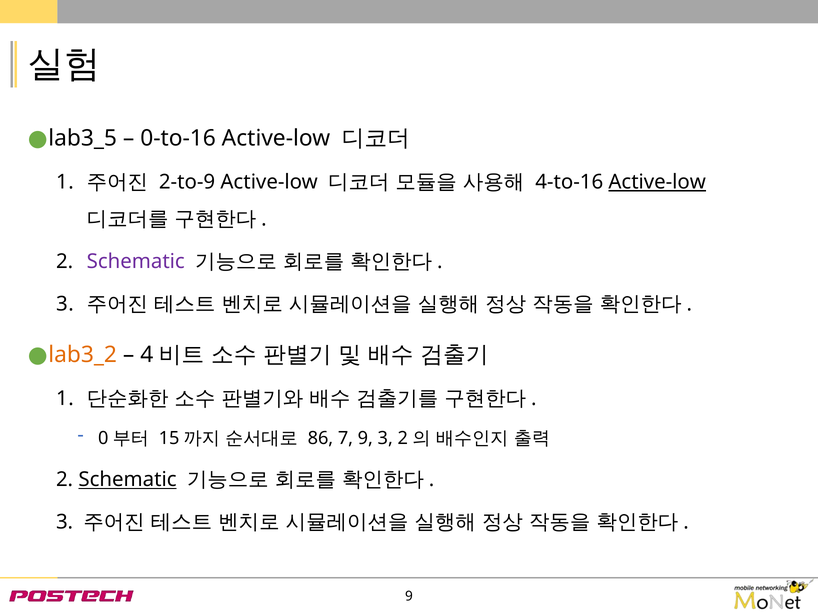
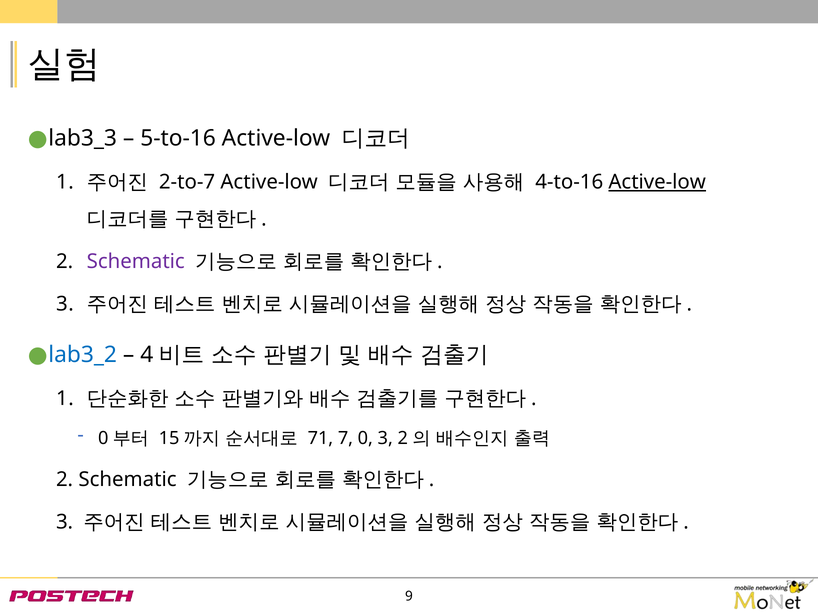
lab3_5: lab3_5 -> lab3_3 (83, 138)
0-to-16: 0-to-16 -> 5-to-16 (178, 138)
2-to-9: 2-to-9 -> 2-to-7 (187, 182)
lab3_2 colour: orange -> blue (83, 355)
86: 86 -> 71 (320, 438)
7 9: 9 -> 0 (365, 438)
Schematic underline: present -> none (128, 479)
